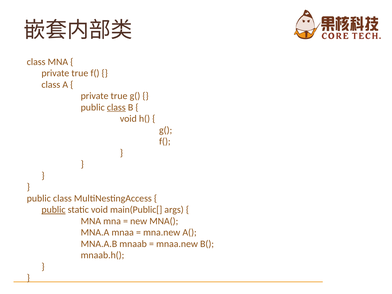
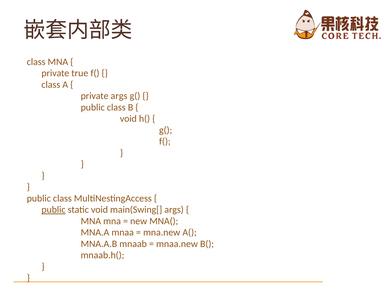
true: true -> args (119, 96)
class underline: present -> none (116, 107)
main(Public[: main(Public[ -> main(Swing[ (136, 210)
